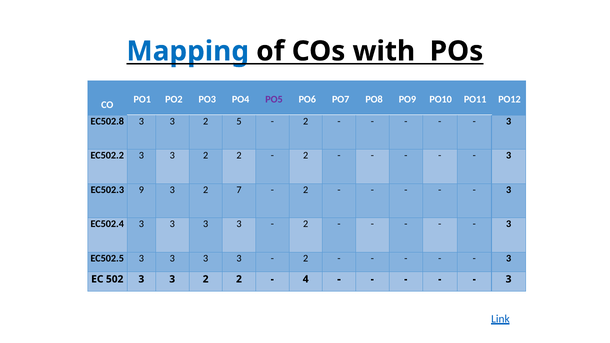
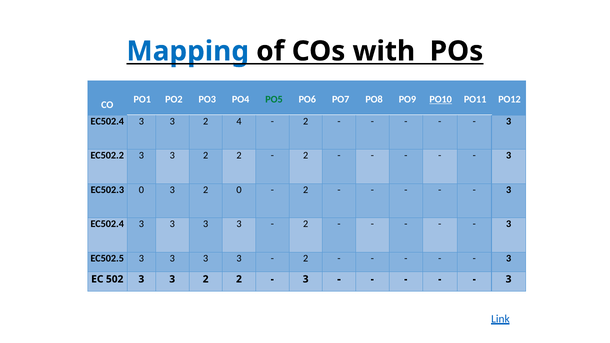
PO5 colour: purple -> green (274, 99)
PO10 underline: none -> present (441, 99)
EC502.8: EC502.8 -> EC502.4 (107, 121)
5: 5 -> 4 (239, 121)
EC502.3 9: 9 -> 0 (141, 190)
2 7: 7 -> 0 (239, 190)
4: 4 -> 3 (306, 279)
